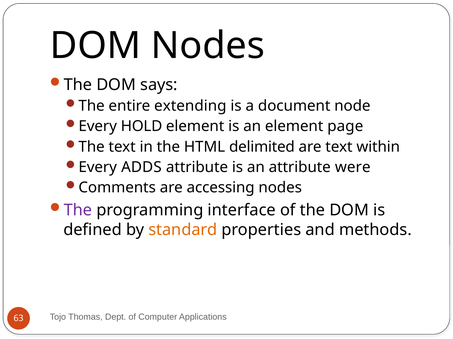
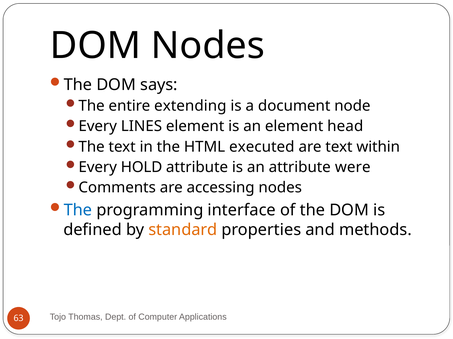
HOLD: HOLD -> LINES (141, 127)
page: page -> head (345, 127)
delimited: delimited -> executed (262, 147)
ADDS: ADDS -> HOLD (142, 168)
The colour: purple -> blue (78, 211)
